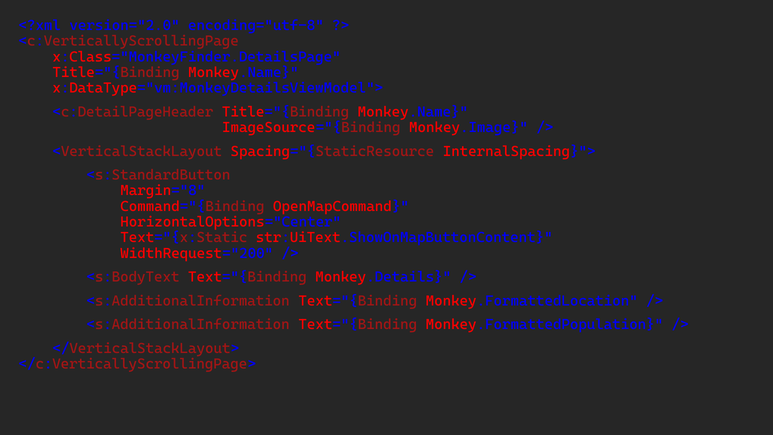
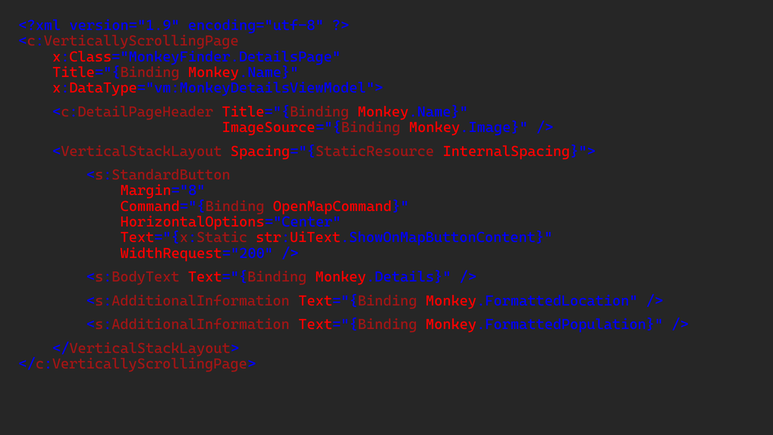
version="2.0: version="2.0 -> version="1.9 (125, 25)
